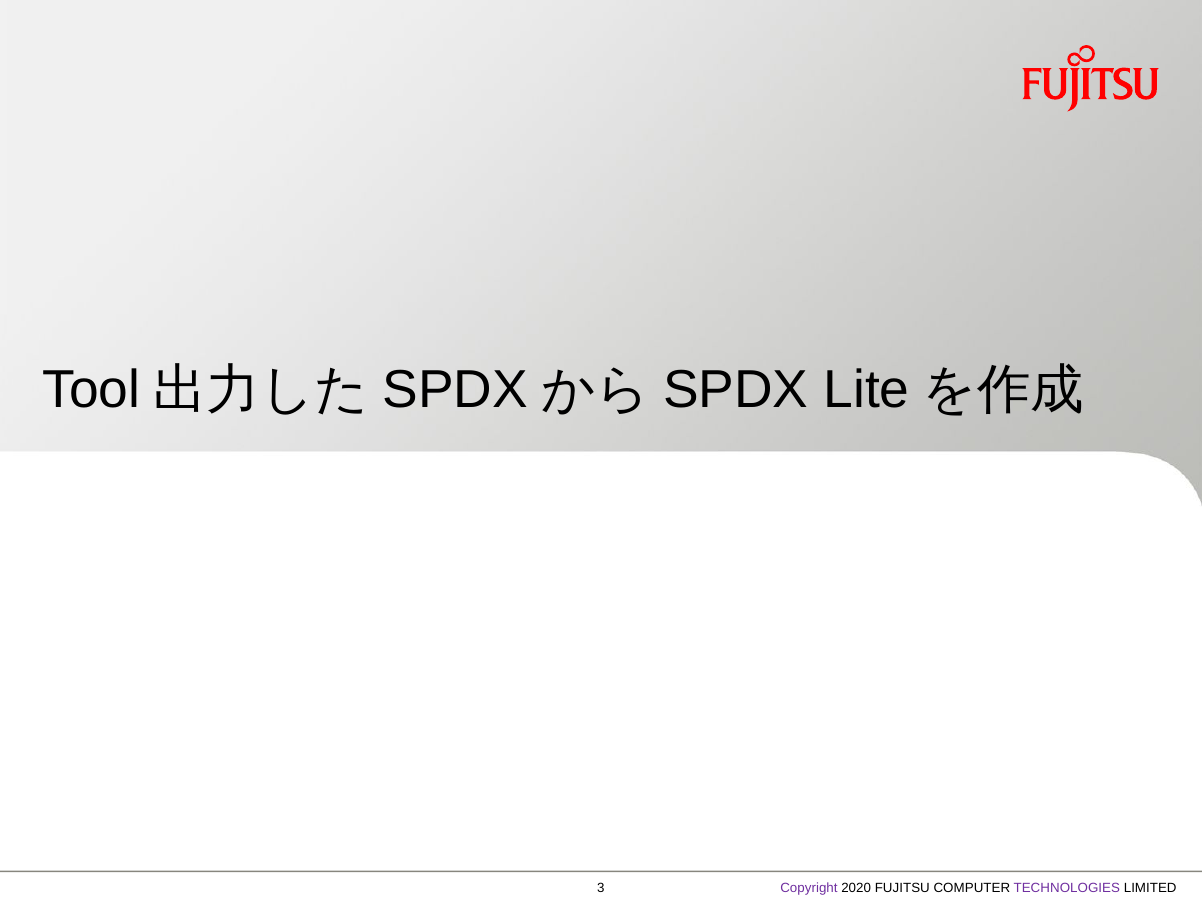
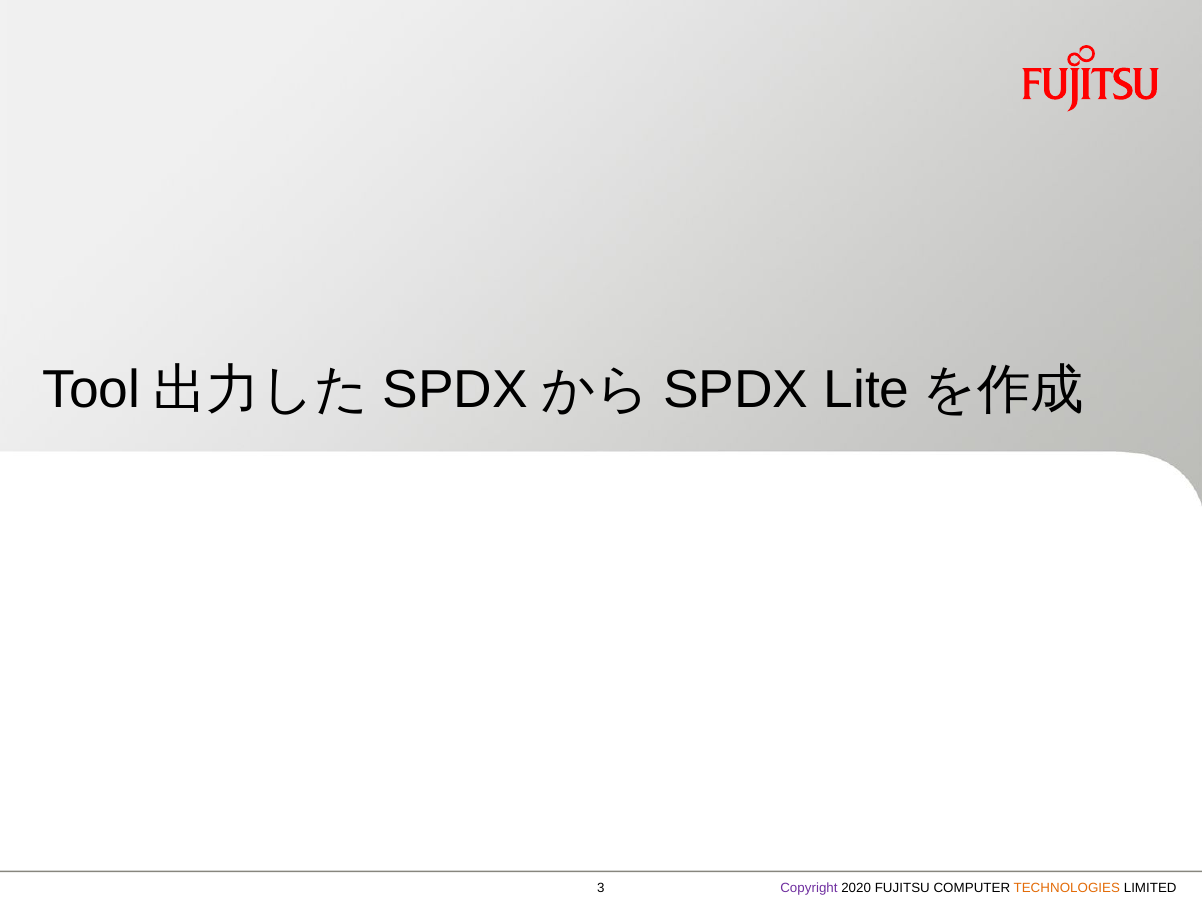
TECHNOLOGIES colour: purple -> orange (1067, 889)
